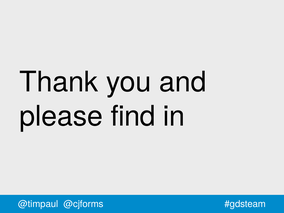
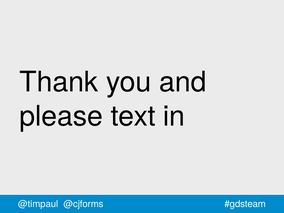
find: find -> text (133, 116)
